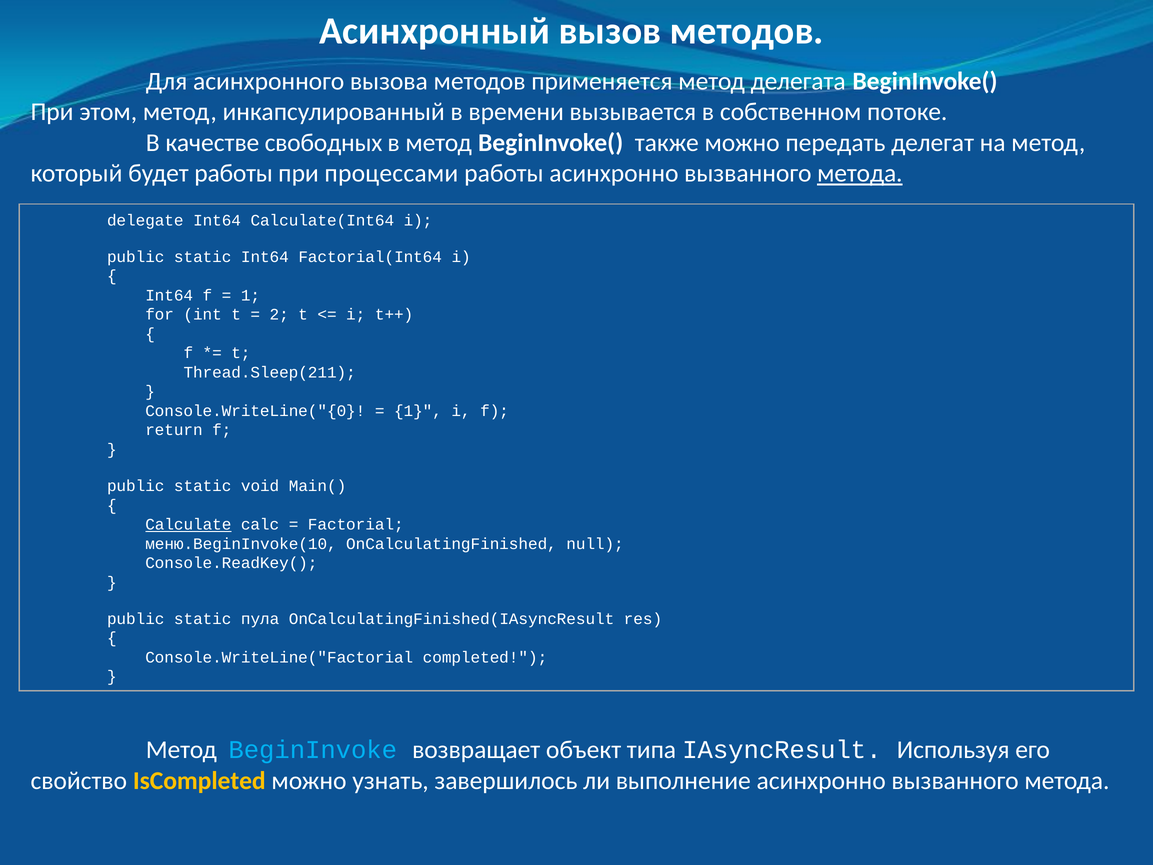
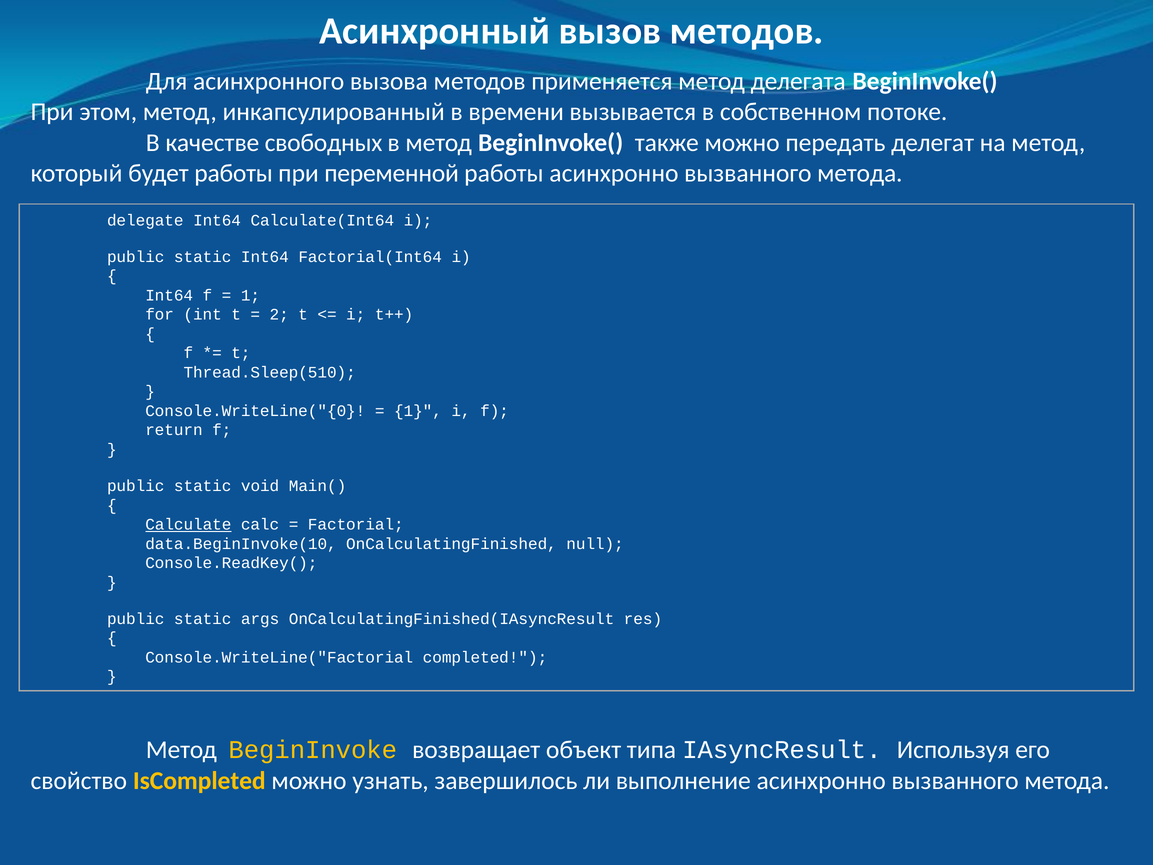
процессами: процессами -> переменной (392, 173)
метода underline: present -> none (860, 173)
Thread.Sleep(211: Thread.Sleep(211 -> Thread.Sleep(510 (270, 372)
меню.BeginInvoke(10: меню.BeginInvoke(10 -> data.BeginInvoke(10 (241, 544)
пула: пула -> args (260, 619)
BeginInvoke colour: light blue -> yellow (313, 750)
